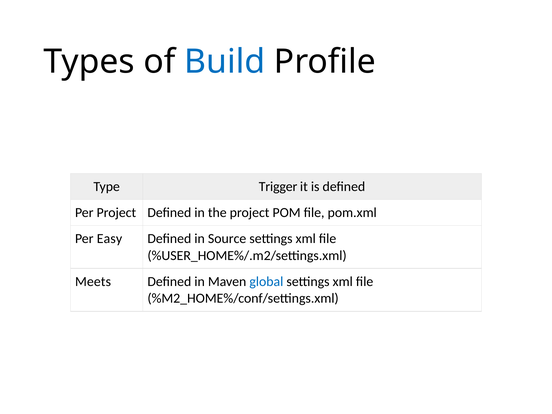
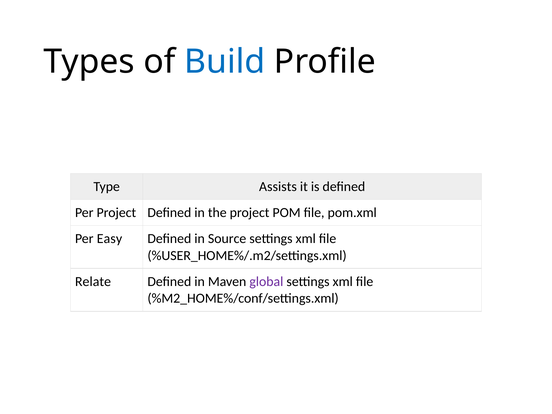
Trigger: Trigger -> Assists (278, 187)
Meets: Meets -> Relate (93, 282)
global colour: blue -> purple (266, 282)
